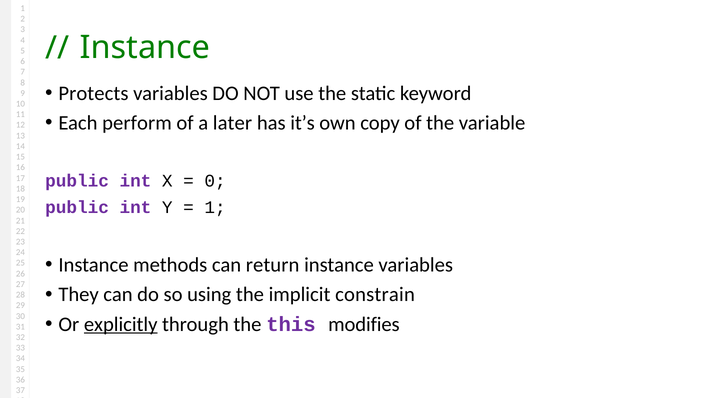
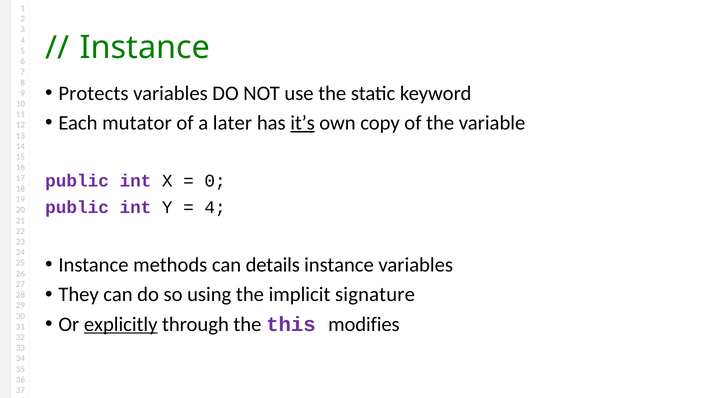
perform: perform -> mutator (137, 123)
it’s underline: none -> present (303, 123)
1: 1 -> 4 (215, 207)
return: return -> details (273, 265)
constrain: constrain -> signature (375, 295)
